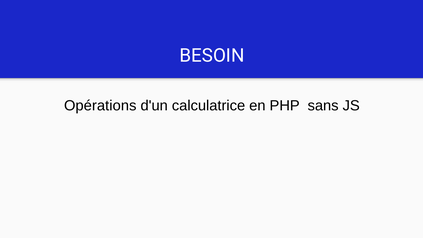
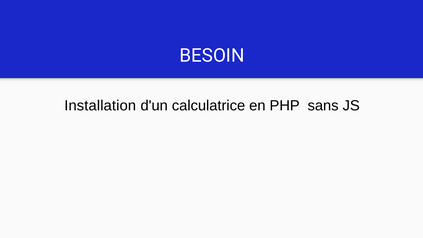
Opérations: Opérations -> Installation (100, 105)
